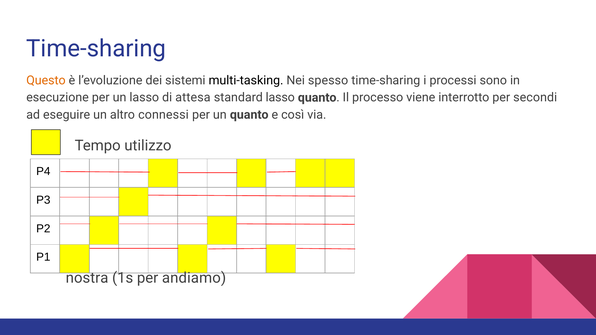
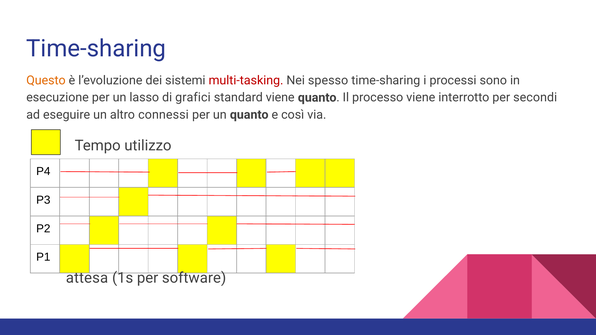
multi-tasking colour: black -> red (246, 80)
attesa: attesa -> grafici (193, 98)
standard lasso: lasso -> viene (280, 98)
nostra: nostra -> attesa (87, 278)
andiamo: andiamo -> software (194, 278)
